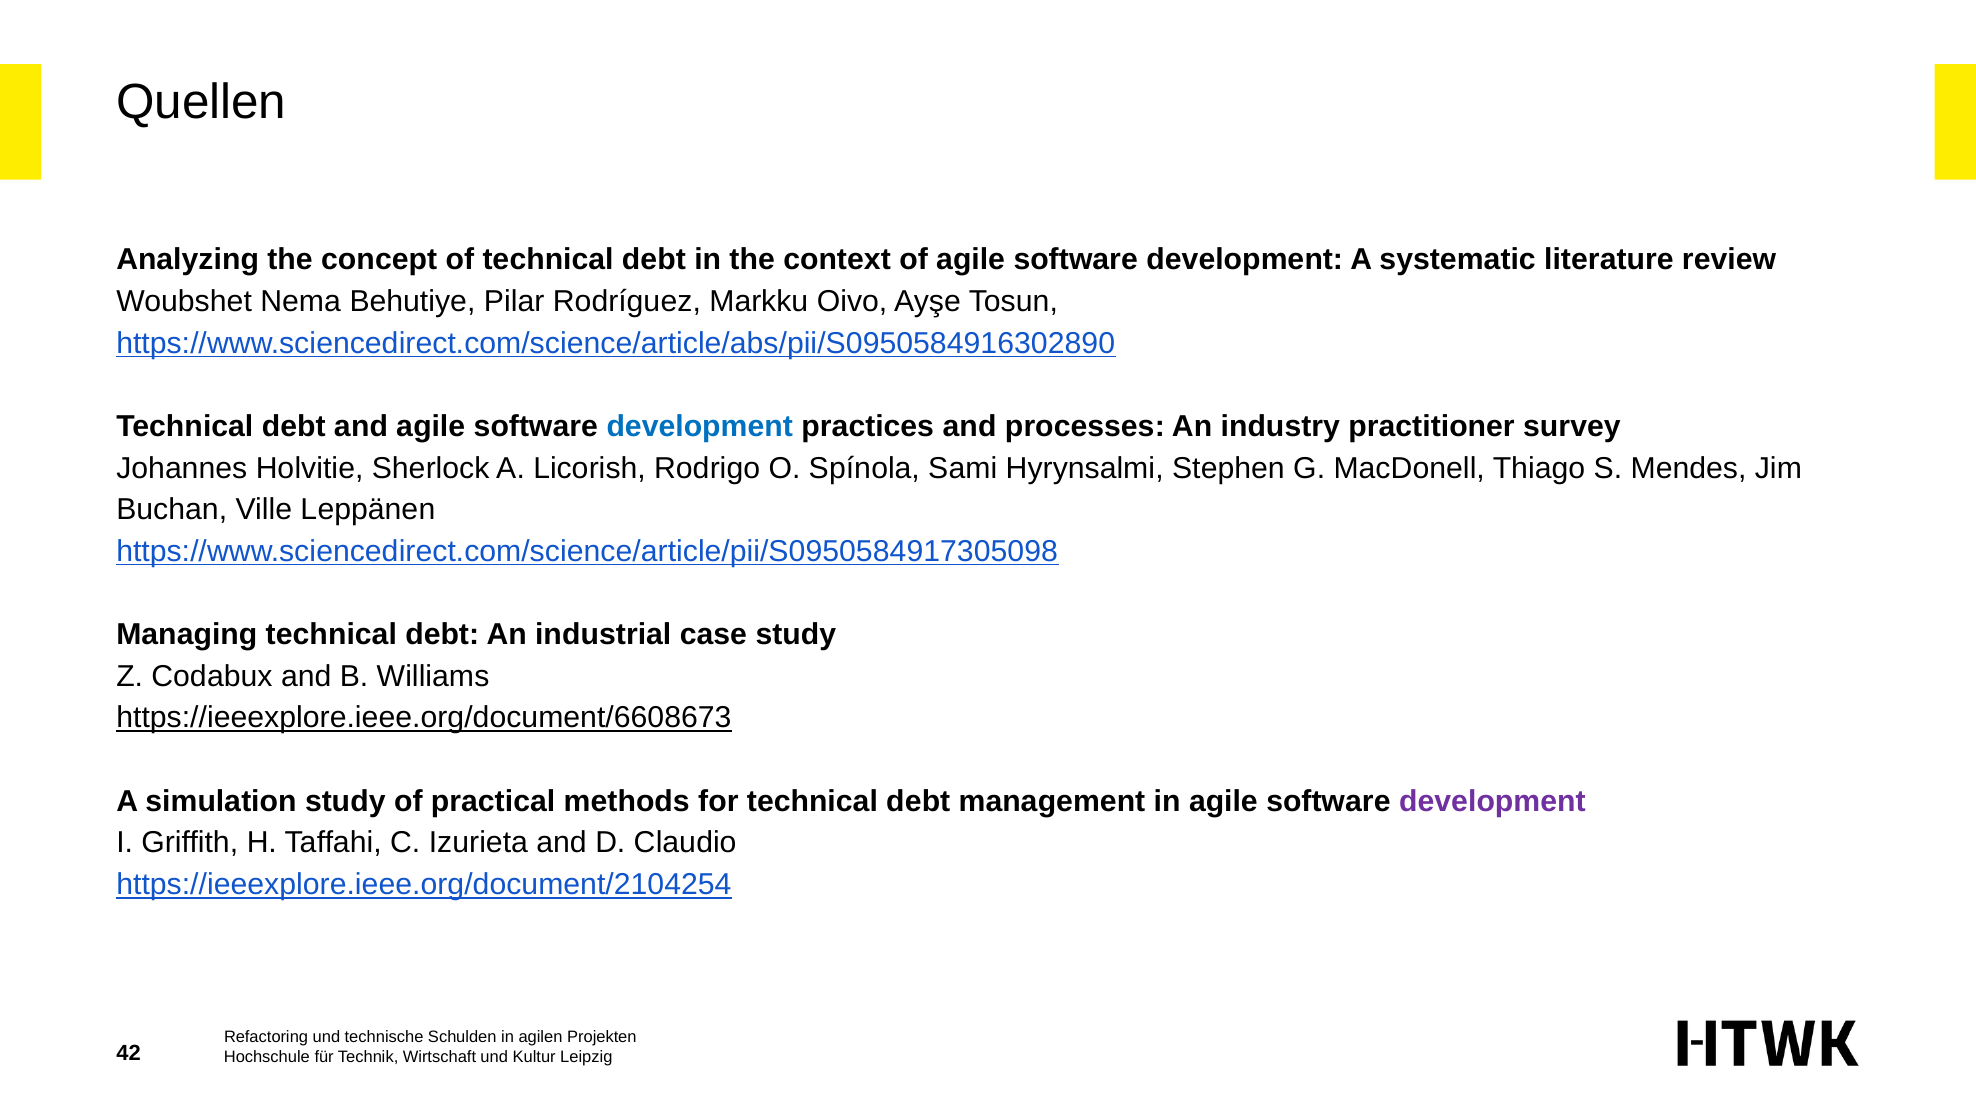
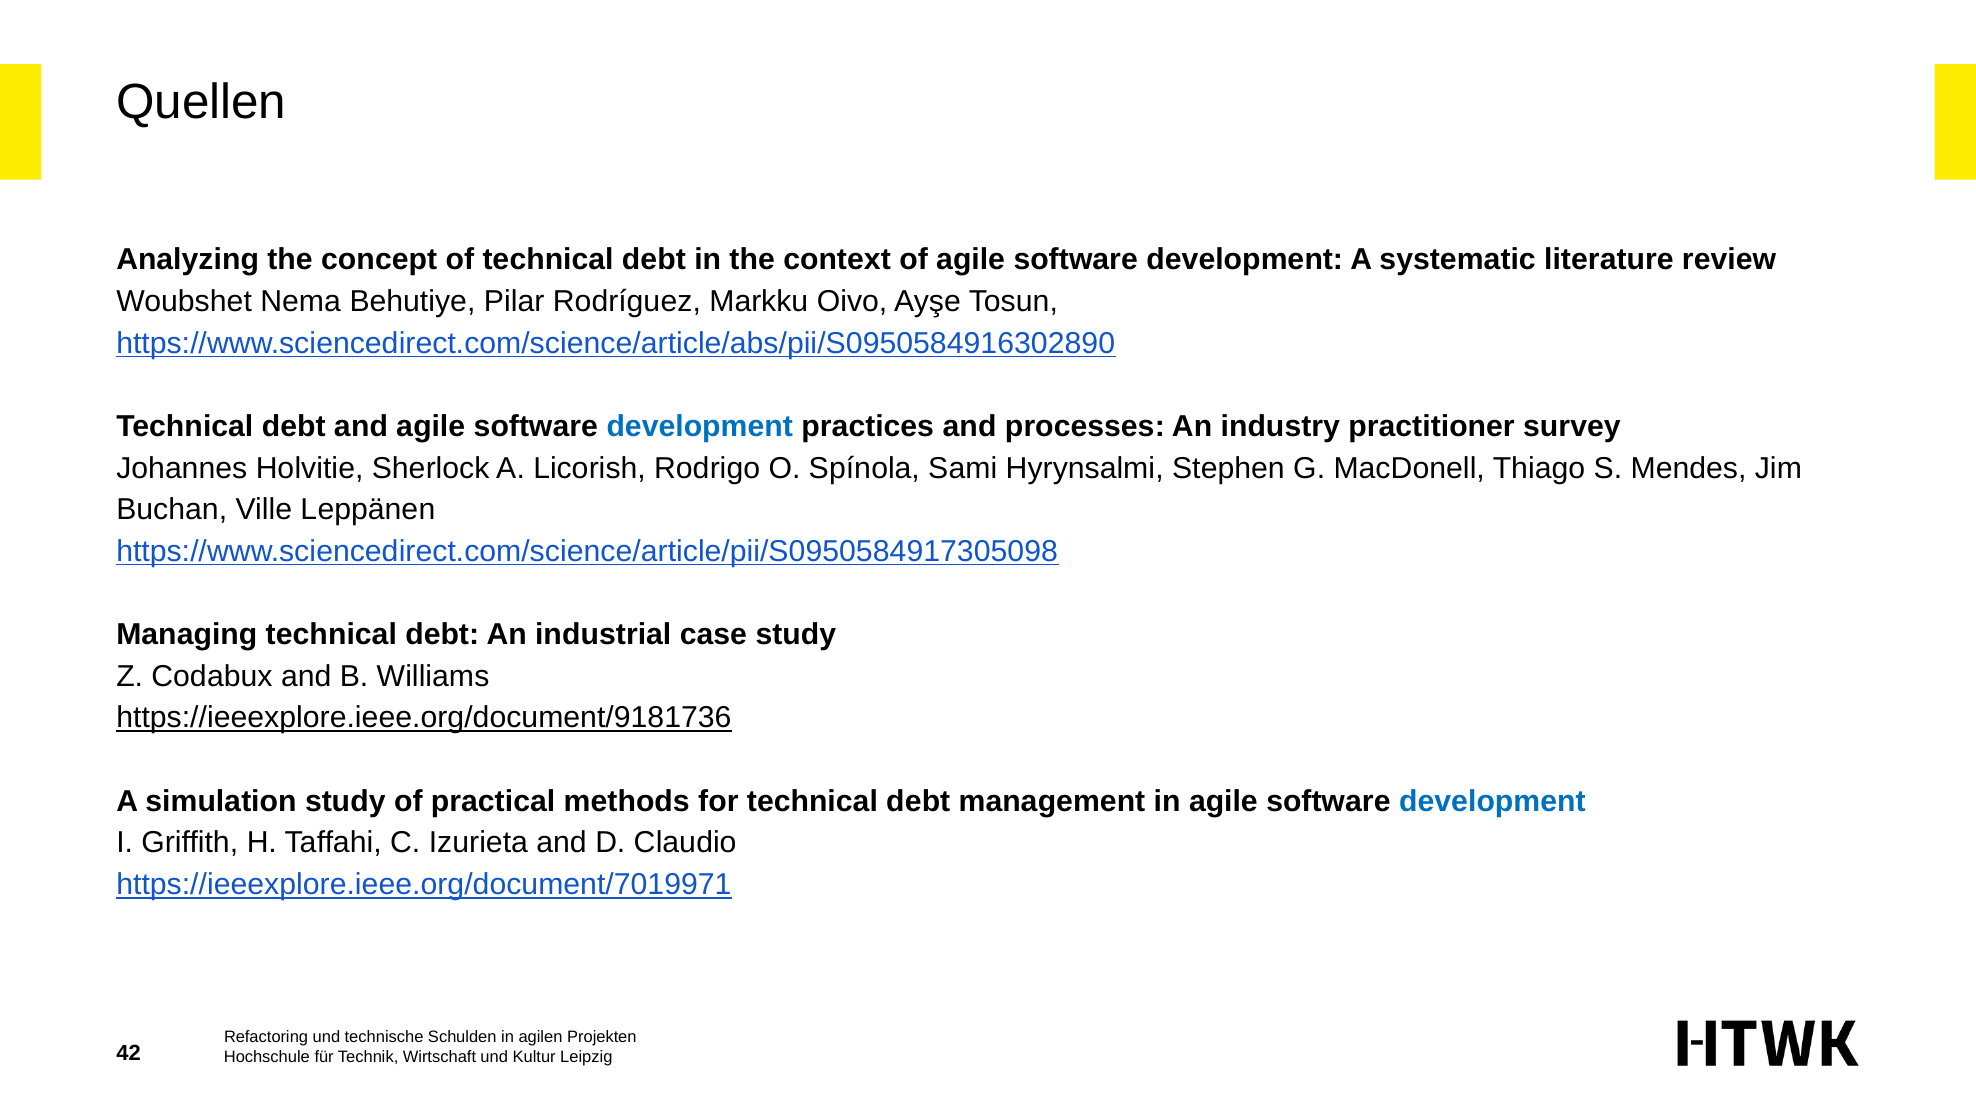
https://ieeexplore.ieee.org/document/6608673: https://ieeexplore.ieee.org/document/6608673 -> https://ieeexplore.ieee.org/document/9181736 (424, 718)
development colour: purple -> blue (1492, 801)
https://ieeexplore.ieee.org/document/2104254: https://ieeexplore.ieee.org/document/2104254 -> https://ieeexplore.ieee.org/document/7019971 (424, 884)
